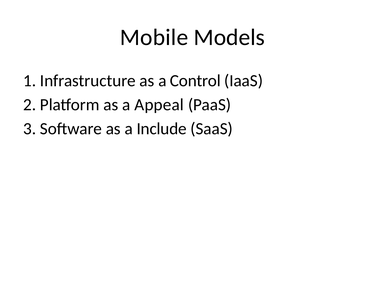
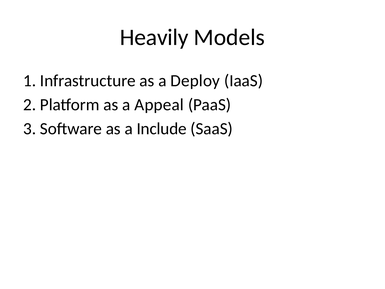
Mobile: Mobile -> Heavily (154, 37)
Control: Control -> Deploy (195, 81)
